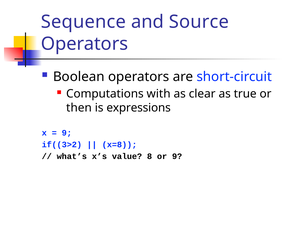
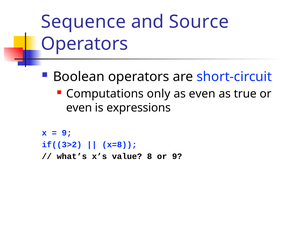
with: with -> only (159, 94)
as clear: clear -> even (202, 94)
then: then -> even (79, 108)
